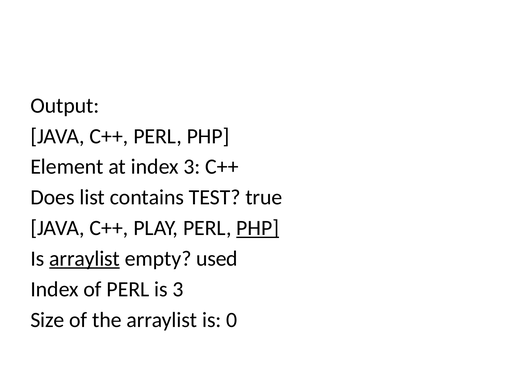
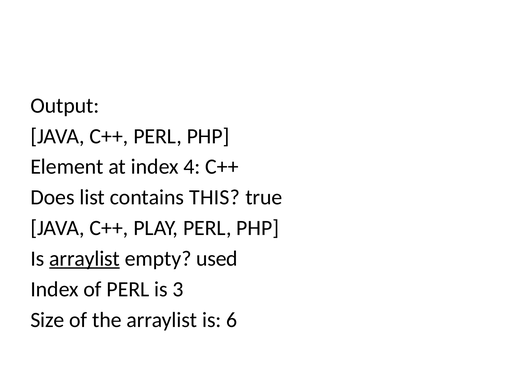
index 3: 3 -> 4 (192, 167)
TEST: TEST -> THIS (215, 198)
PHP underline: present -> none (258, 228)
0: 0 -> 6 (232, 320)
